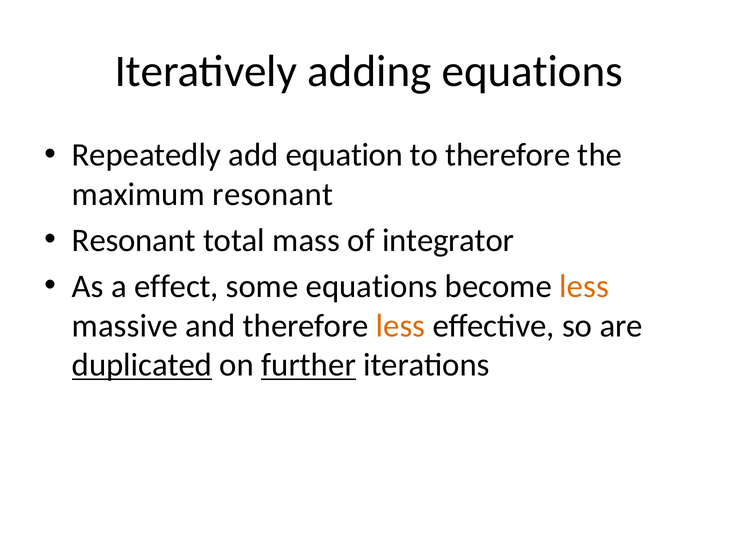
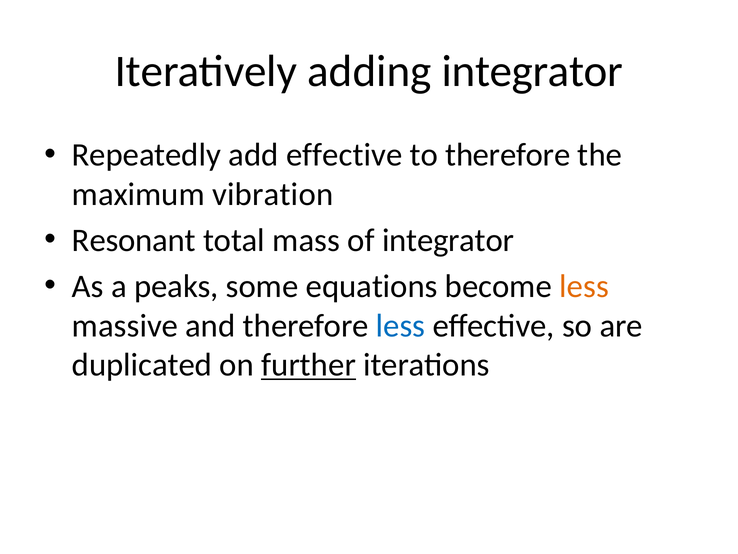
adding equations: equations -> integrator (532, 71)
add equation: equation -> effective (344, 155)
maximum resonant: resonant -> vibration (273, 194)
effect: effect -> peaks (176, 286)
less colour: orange -> blue (401, 325)
duplicated underline: present -> none (142, 365)
